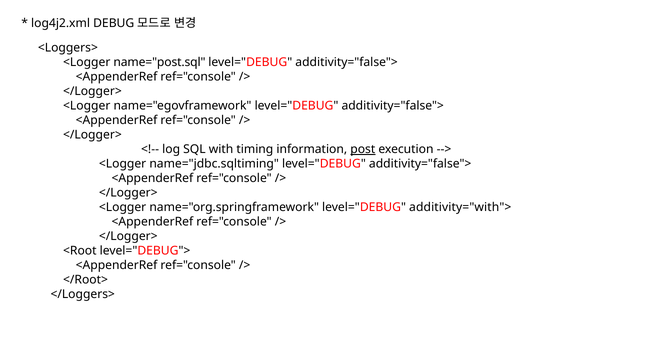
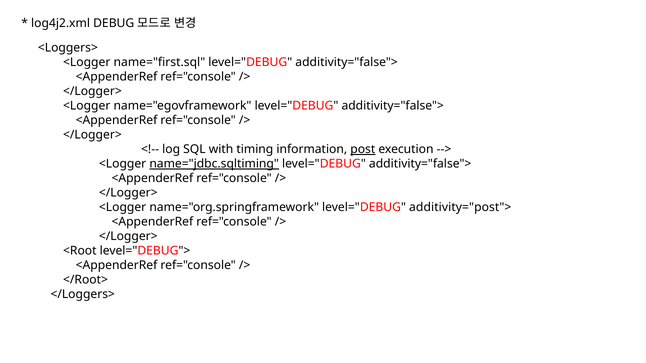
name="post.sql: name="post.sql -> name="first.sql (159, 62)
name="jdbc.sqltiming underline: none -> present (214, 164)
additivity="with">: additivity="with"> -> additivity="post"> (460, 208)
